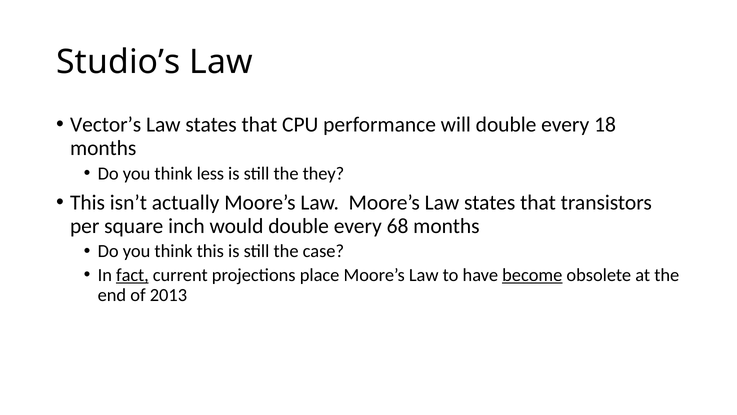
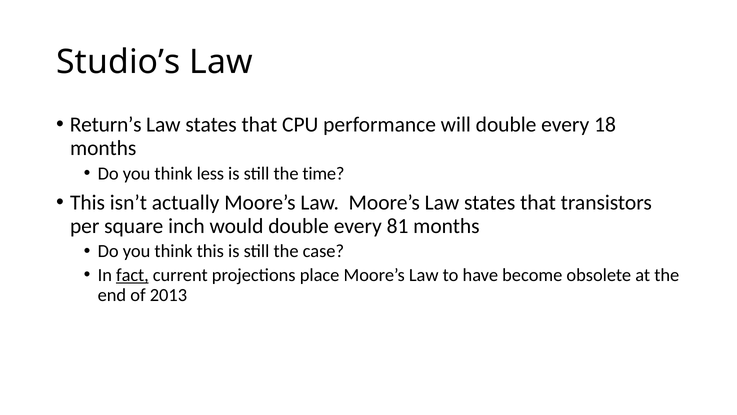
Vector’s: Vector’s -> Return’s (106, 125)
they: they -> time (323, 173)
68: 68 -> 81 (398, 226)
become underline: present -> none (532, 275)
